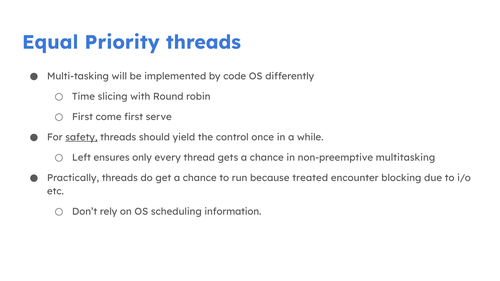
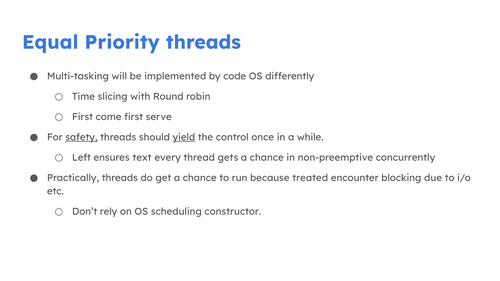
yield underline: none -> present (184, 137)
only: only -> text (142, 158)
multitasking: multitasking -> concurrently (406, 158)
information: information -> constructor (233, 212)
